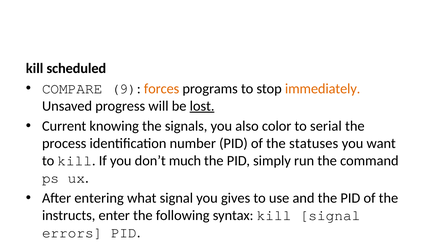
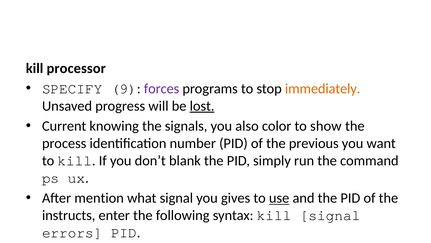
scheduled: scheduled -> processor (76, 68)
COMPARE: COMPARE -> SPECIFY (72, 88)
forces colour: orange -> purple (162, 88)
serial: serial -> show (326, 126)
statuses: statuses -> previous (314, 143)
much: much -> blank (185, 160)
entering: entering -> mention (99, 198)
use underline: none -> present (279, 198)
